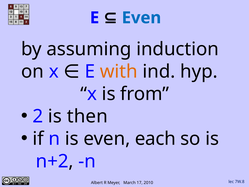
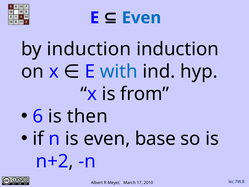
by assuming: assuming -> induction (89, 49)
with colour: orange -> blue (119, 71)
2: 2 -> 6 (38, 116)
each: each -> base (155, 139)
